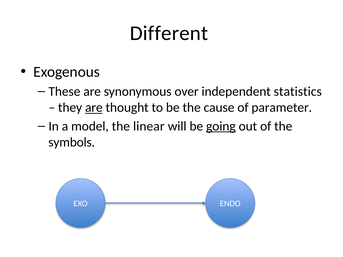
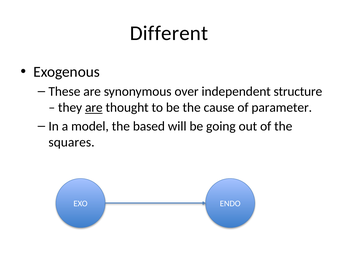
statistics: statistics -> structure (298, 92)
linear: linear -> based (149, 126)
going underline: present -> none (221, 126)
symbols: symbols -> squares (72, 142)
